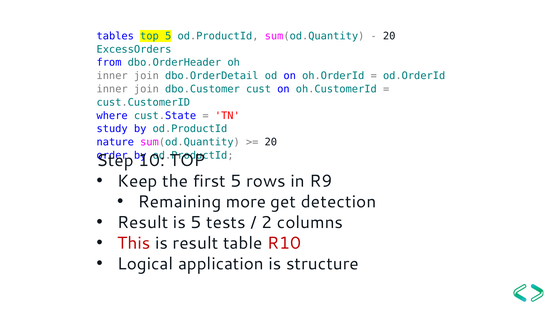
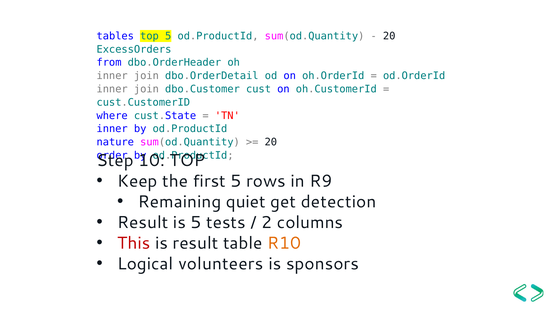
study: study -> inner (112, 129)
more: more -> quiet (246, 202)
R10 colour: red -> orange (284, 244)
application: application -> volunteers (221, 264)
structure: structure -> sponsors (322, 264)
